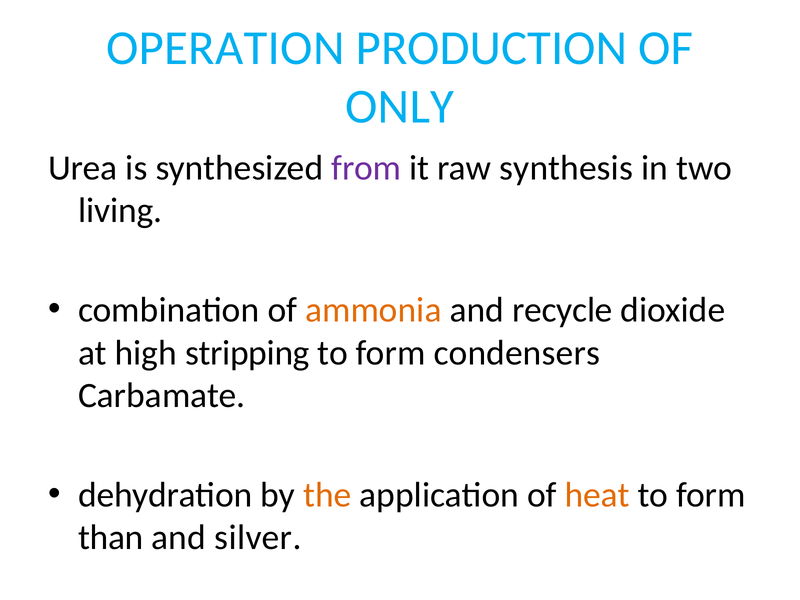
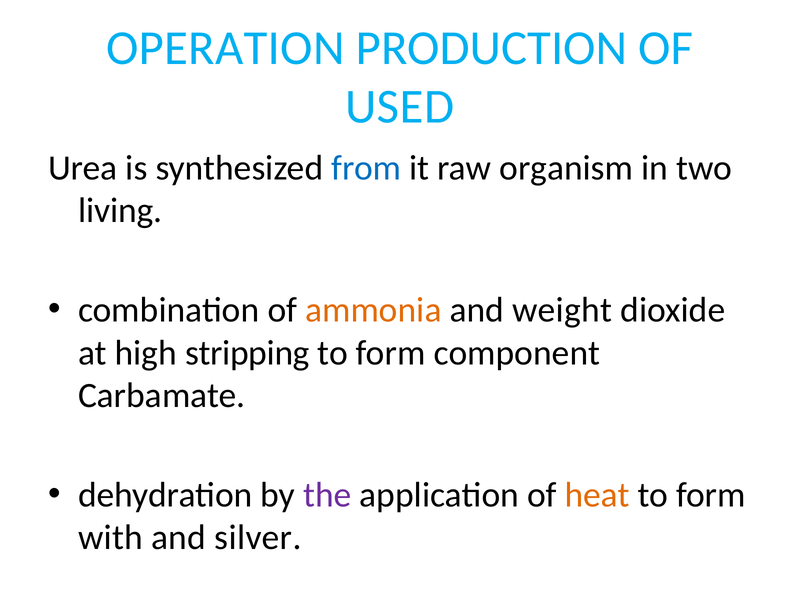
ONLY: ONLY -> USED (400, 107)
from colour: purple -> blue (366, 168)
synthesis: synthesis -> organism (566, 168)
recycle: recycle -> weight (562, 310)
condensers: condensers -> component (517, 353)
the colour: orange -> purple (327, 495)
than: than -> with (110, 538)
